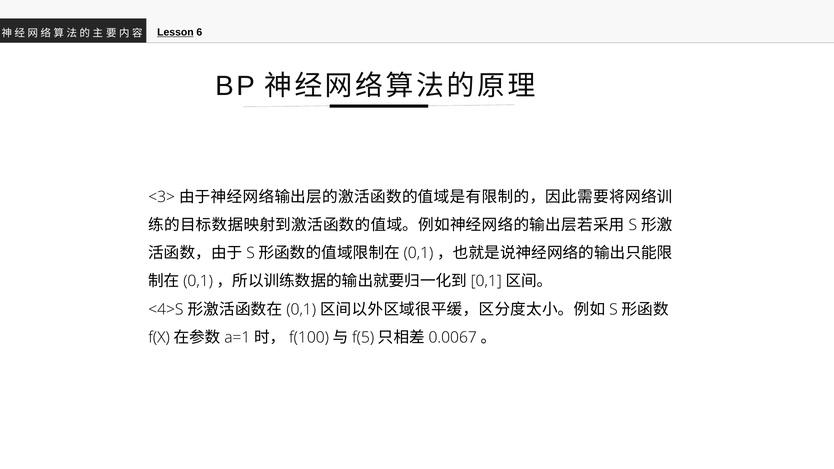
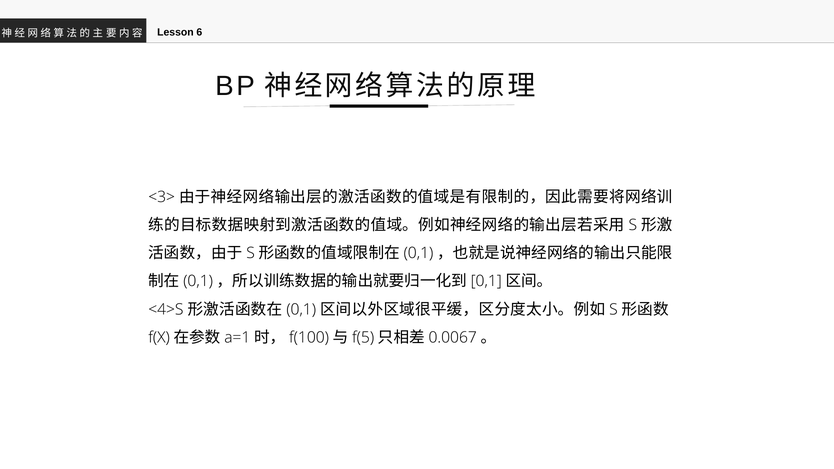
Lesson underline: present -> none (175, 32)
